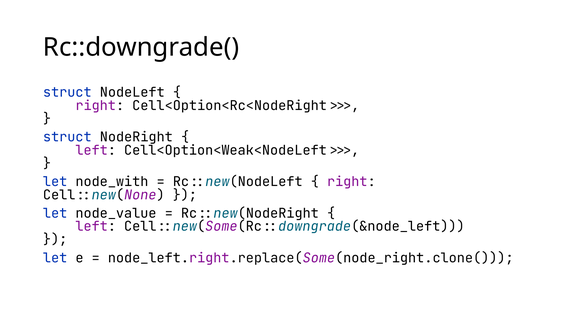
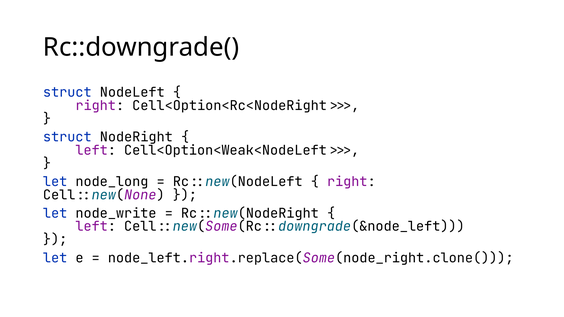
node_with: node_with -> node_long (112, 182)
node_value: node_value -> node_write (116, 213)
